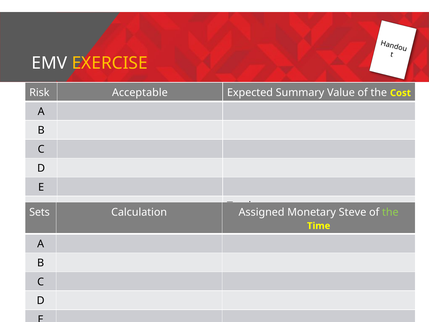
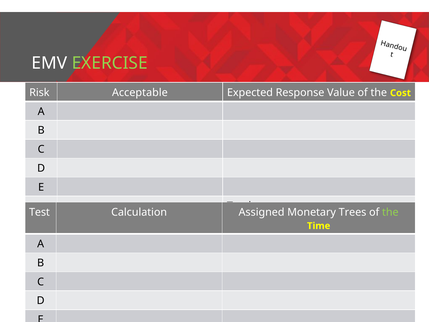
EXERCISE colour: yellow -> light green (110, 63)
Summary: Summary -> Response (300, 92)
Sets: Sets -> Test (39, 212)
Steve: Steve -> Trees (353, 212)
